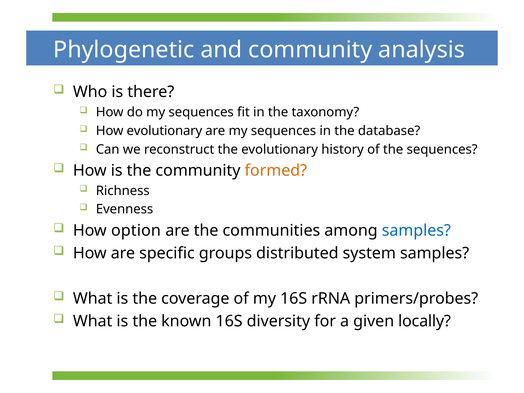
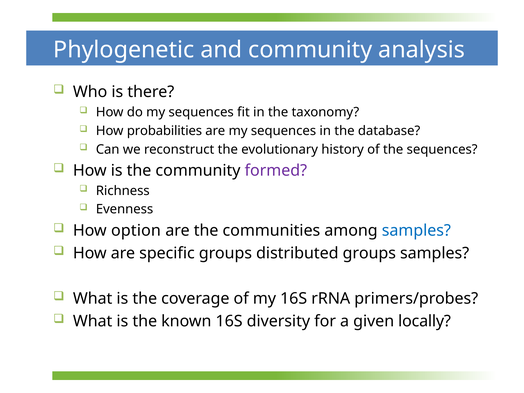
How evolutionary: evolutionary -> probabilities (164, 131)
formed colour: orange -> purple (276, 171)
distributed system: system -> groups (369, 253)
